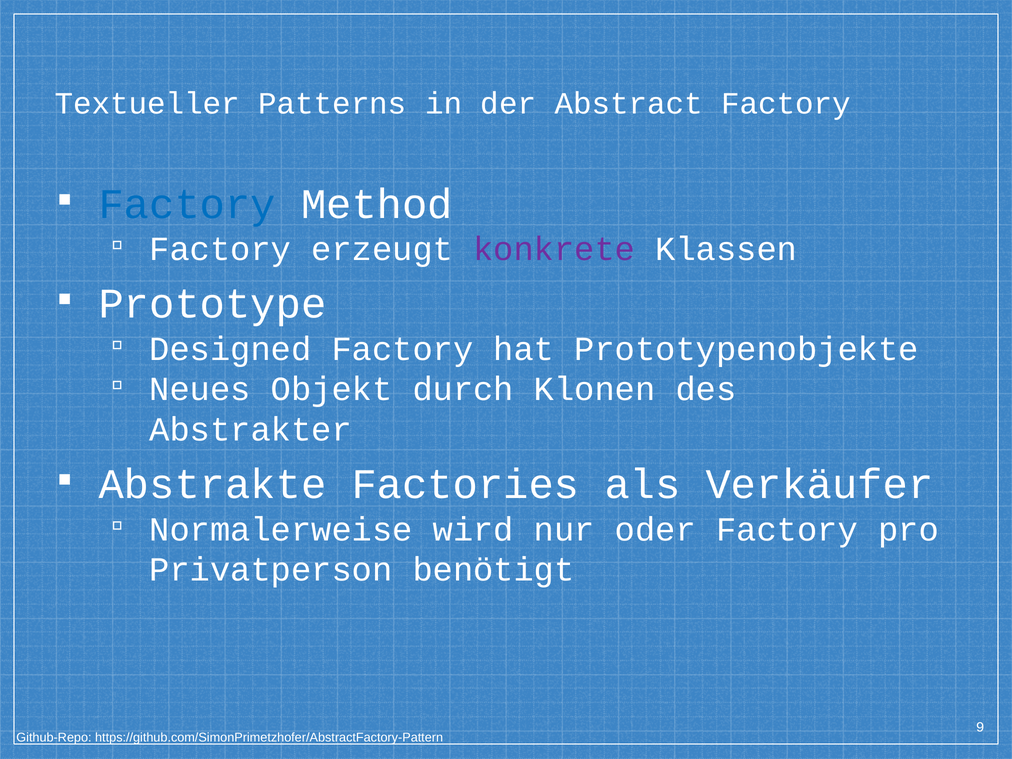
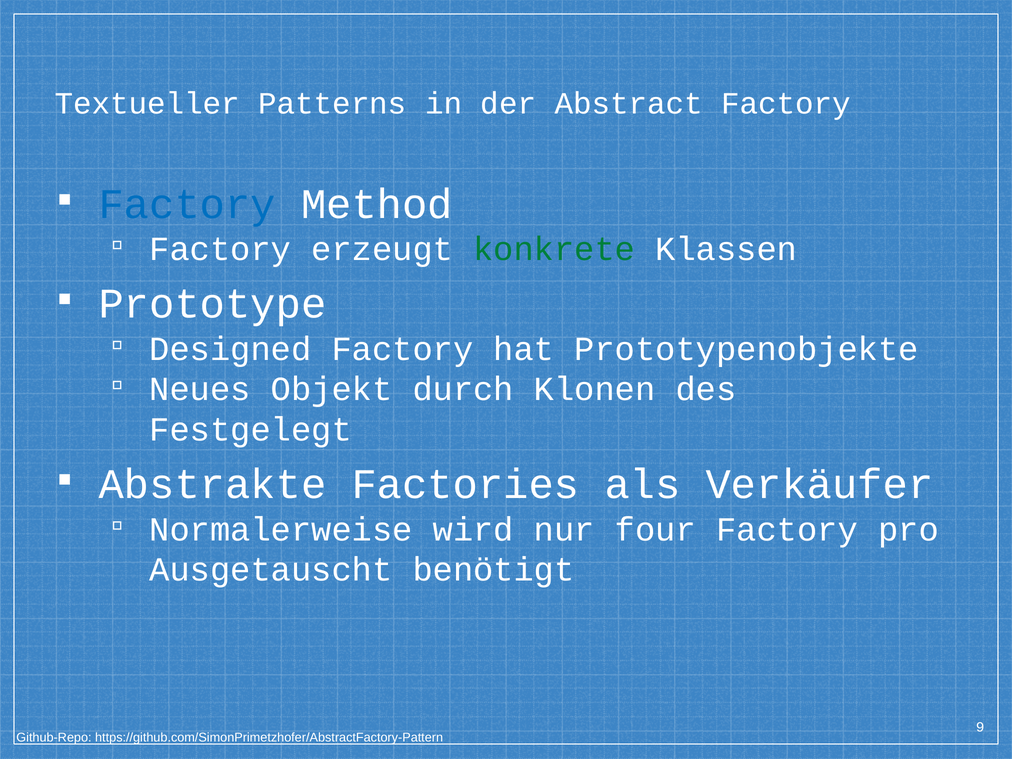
konkrete colour: purple -> green (554, 249)
Abstrakter: Abstrakter -> Festgelegt (251, 430)
oder: oder -> four (655, 529)
Privatperson: Privatperson -> Ausgetauscht (271, 570)
